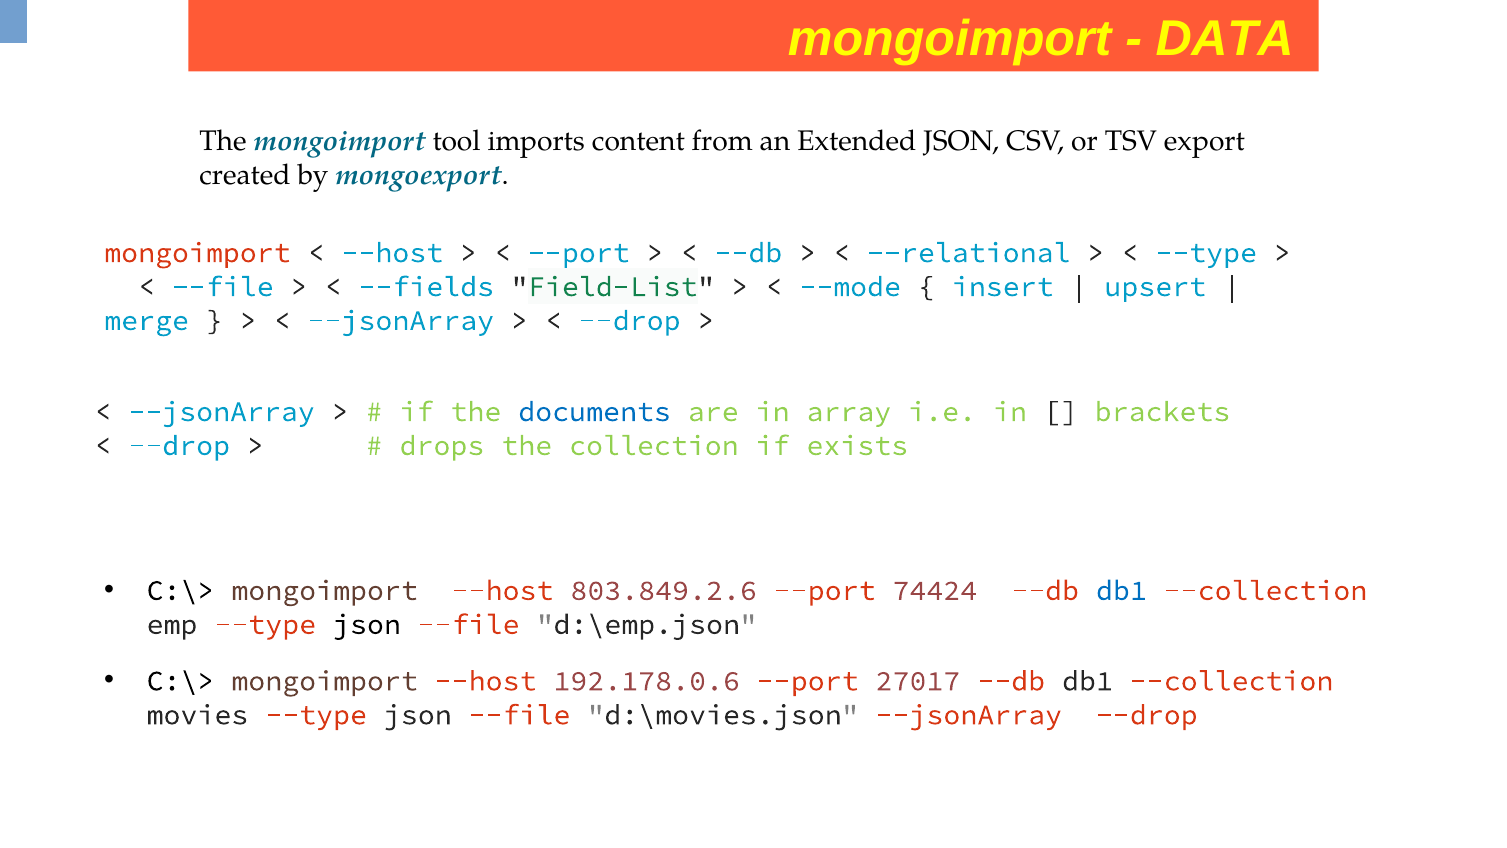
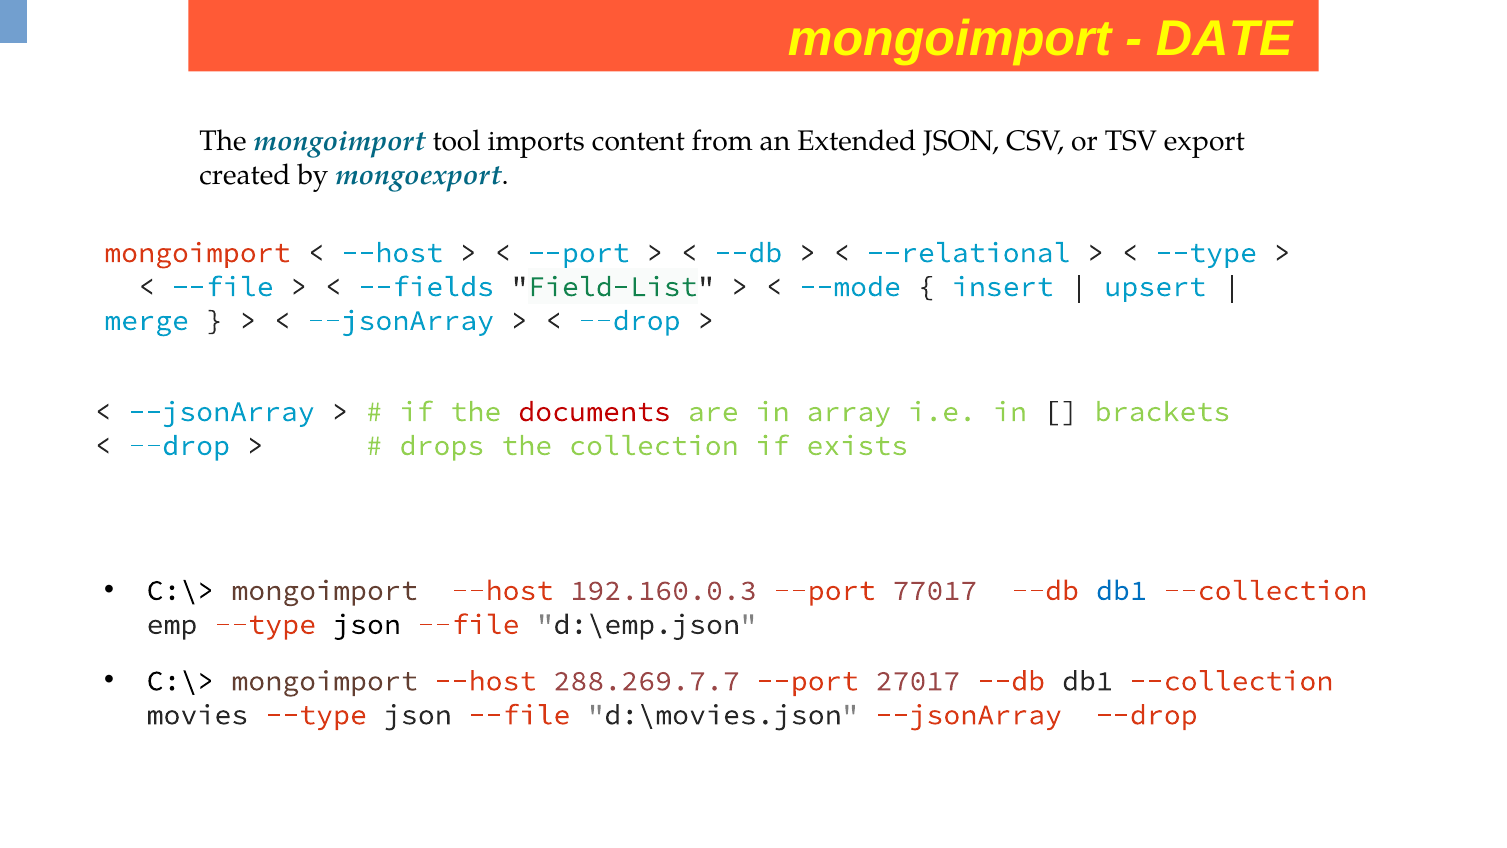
DATA: DATA -> DATE (1224, 39)
documents colour: blue -> red (595, 412)
803.849.2.6: 803.849.2.6 -> 192.160.0.3 (664, 590)
74424: 74424 -> 77017 (935, 590)
192.178.0.6: 192.178.0.6 -> 288.269.7.7 (647, 681)
